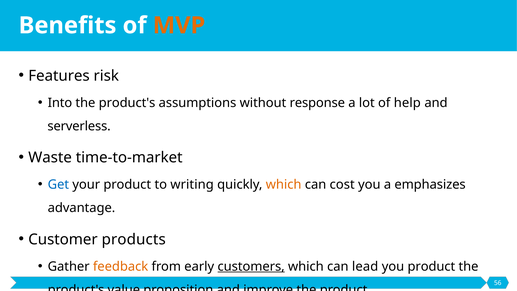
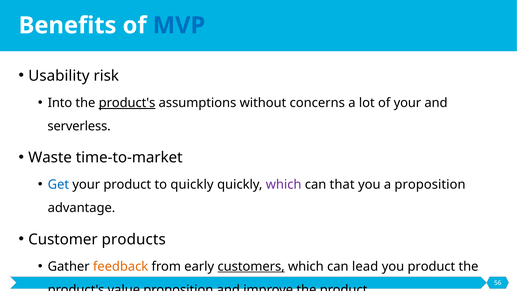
MVP colour: orange -> blue (179, 25)
Features: Features -> Usability (59, 76)
product's underline: none -> present (127, 103)
response: response -> concerns (317, 103)
of help: help -> your (407, 103)
to writing: writing -> quickly (192, 185)
which colour: orange -> purple (284, 185)
cost: cost -> that (342, 185)
a emphasizes: emphasizes -> proposition (430, 185)
